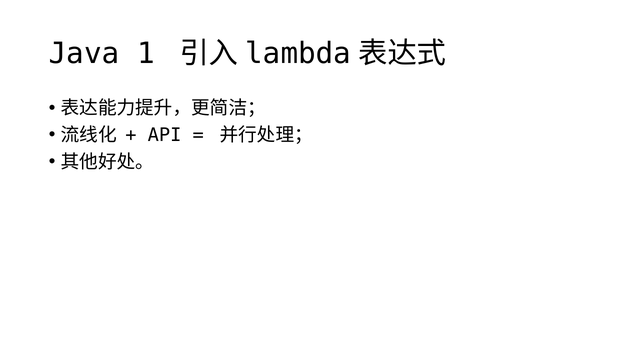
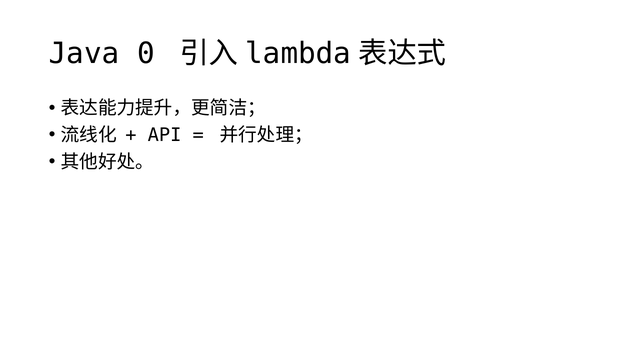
1: 1 -> 0 (146, 54)
